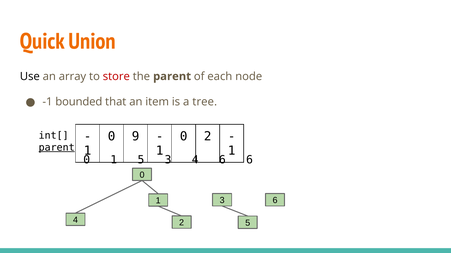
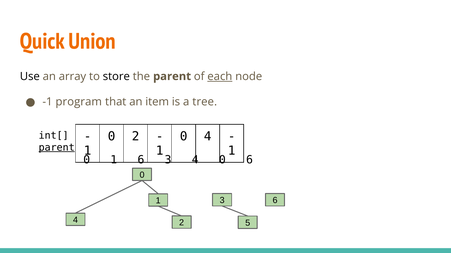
store colour: red -> black (116, 77)
each underline: none -> present (220, 77)
bounded: bounded -> program (79, 102)
0 9: 9 -> 2 (136, 137)
0 2: 2 -> 4 (208, 137)
1 5: 5 -> 6 (141, 160)
3 4 6: 6 -> 0 (222, 160)
